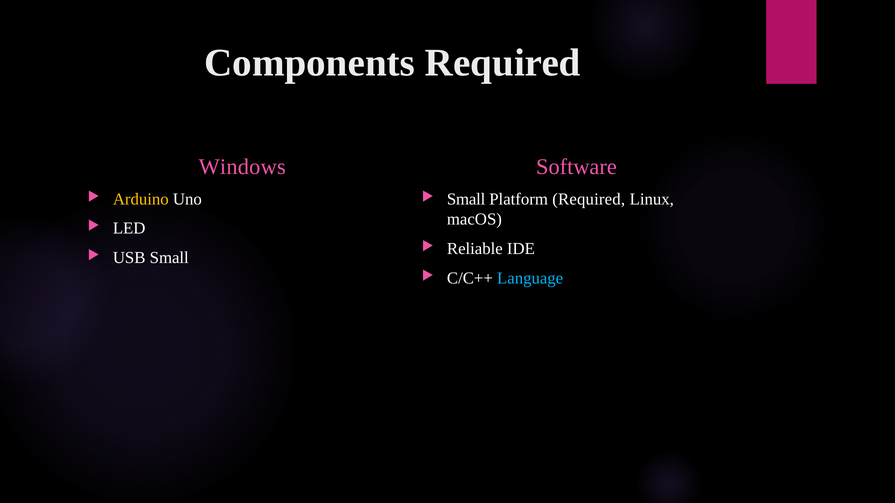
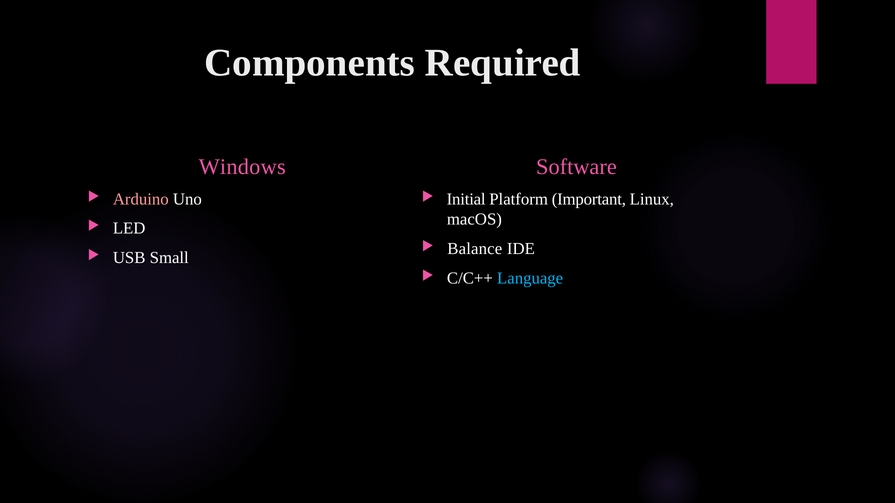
Arduino colour: yellow -> pink (141, 199)
Small: Small -> Initial (466, 199)
Platform Required: Required -> Important (589, 199)
Reliable: Reliable -> Balance (475, 249)
